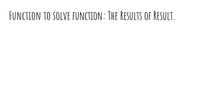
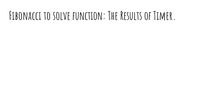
Function: Function -> Fibonacci (25, 16)
Result: Result -> Timer (165, 16)
